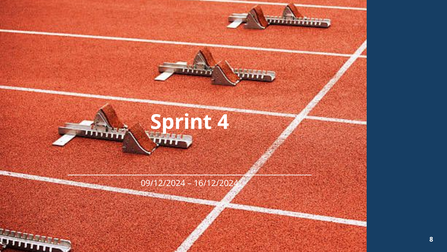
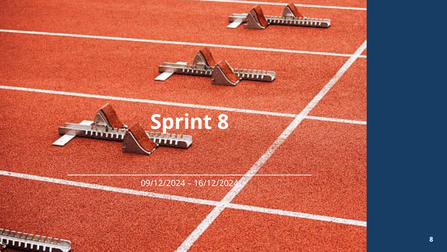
Sprint 4: 4 -> 8 (223, 122)
